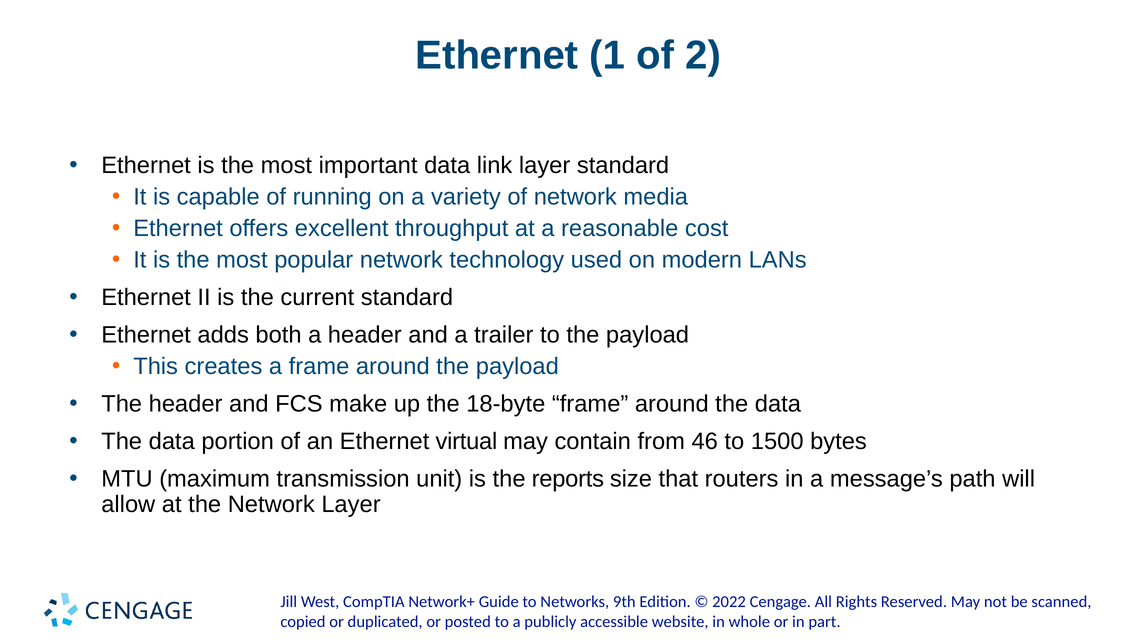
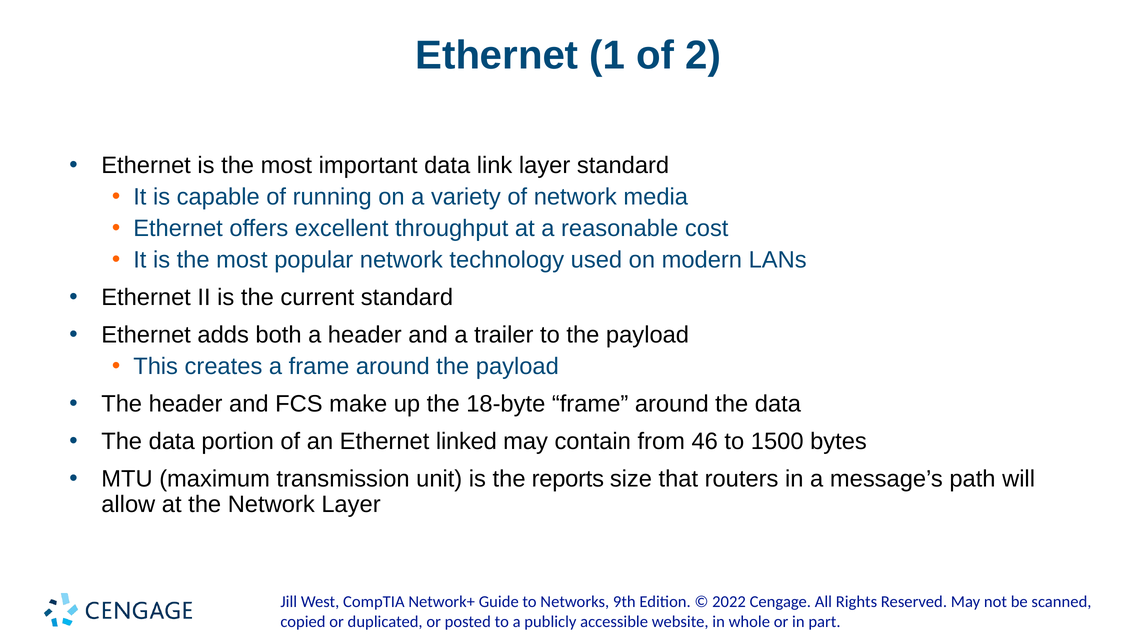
virtual: virtual -> linked (466, 441)
